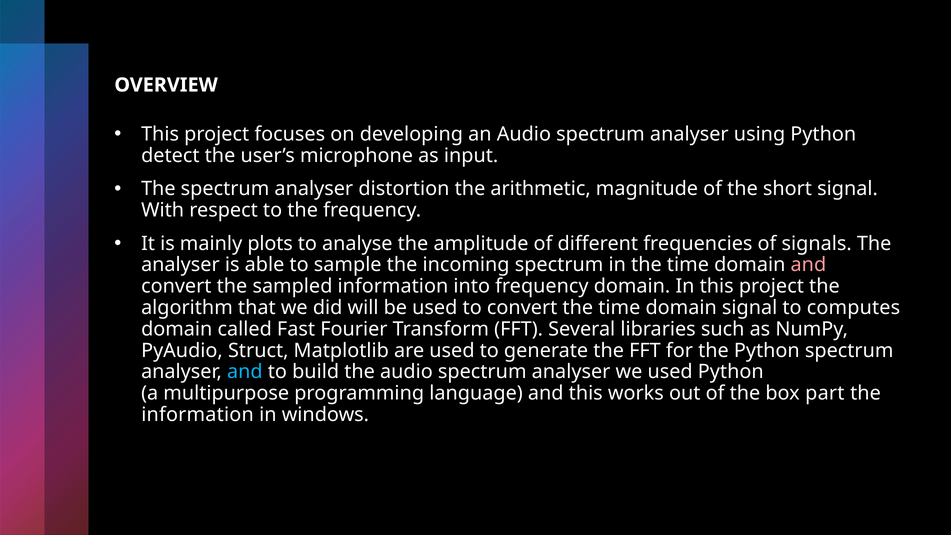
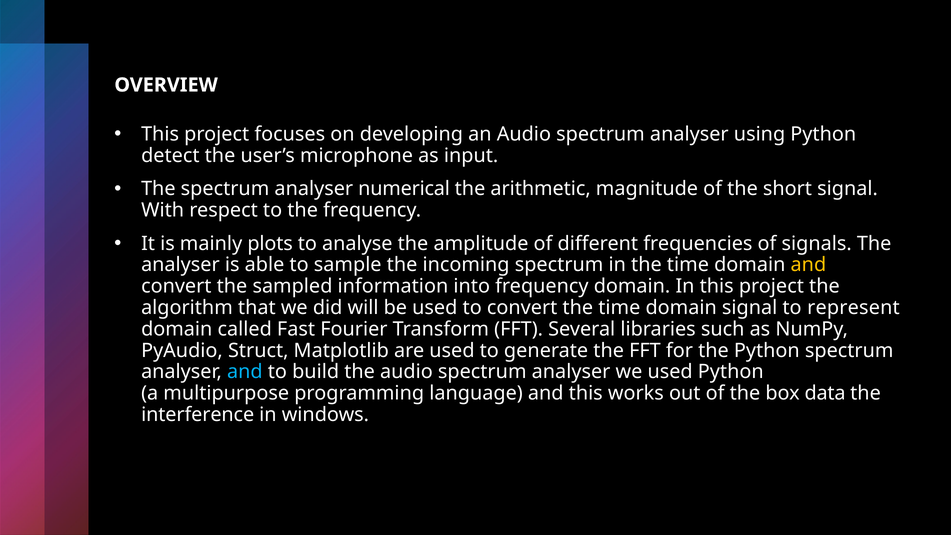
distortion: distortion -> numerical (404, 189)
and colour: pink -> yellow (808, 265)
computes: computes -> represent (853, 308)
part: part -> data (825, 393)
information: information -> interference (198, 415)
